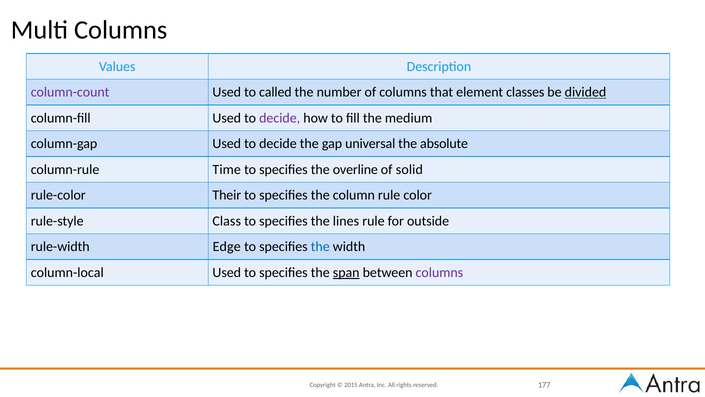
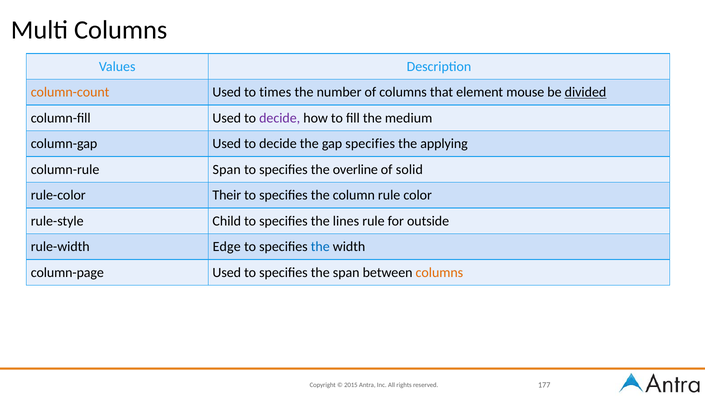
column-count colour: purple -> orange (70, 92)
called: called -> times (275, 92)
classes: classes -> mouse (525, 92)
gap universal: universal -> specifies (370, 144)
absolute: absolute -> applying (444, 144)
column-rule Time: Time -> Span (227, 169)
Class: Class -> Child (227, 221)
column-local: column-local -> column-page (67, 272)
span underline: present -> none (346, 272)
columns colour: purple -> orange (439, 272)
